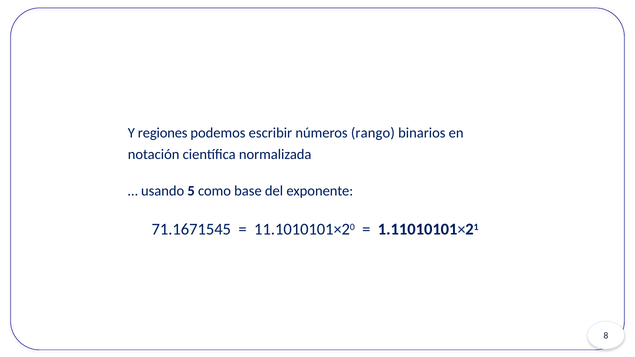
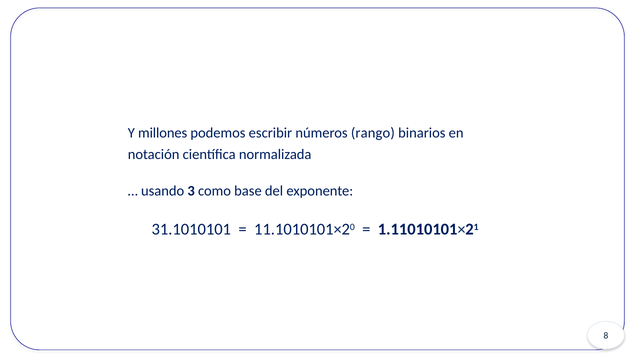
regiones: regiones -> millones (163, 133)
5: 5 -> 3 (191, 191)
71.1671545: 71.1671545 -> 31.1010101 (191, 230)
